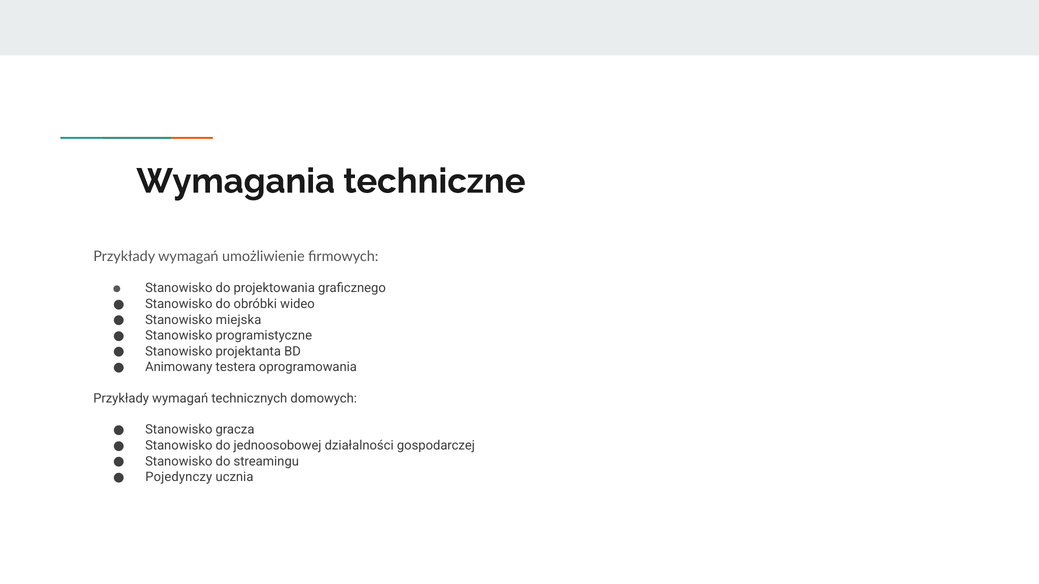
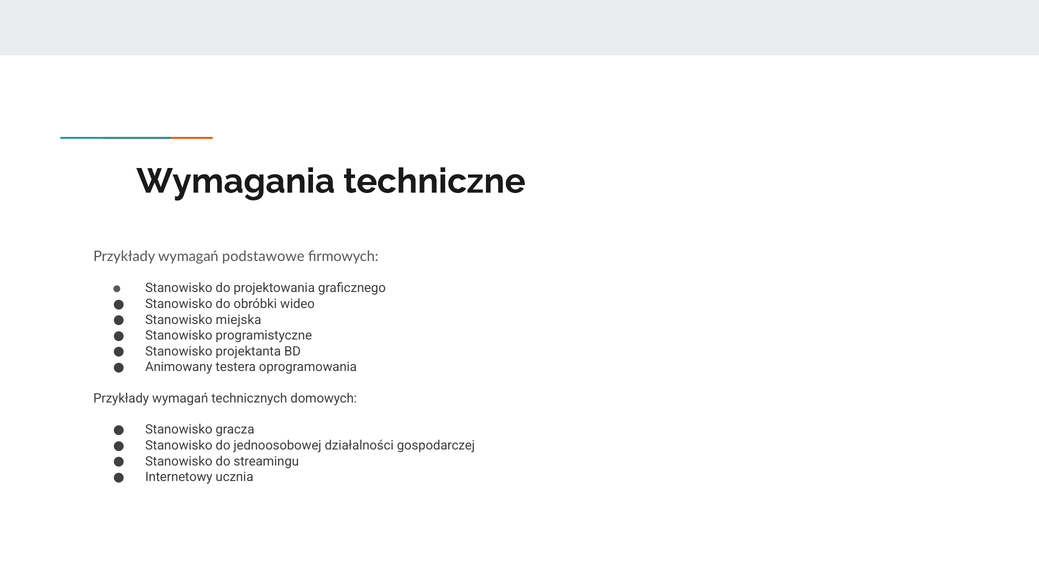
umożliwienie: umożliwienie -> podstawowe (263, 257)
Pojedynczy: Pojedynczy -> Internetowy (179, 477)
